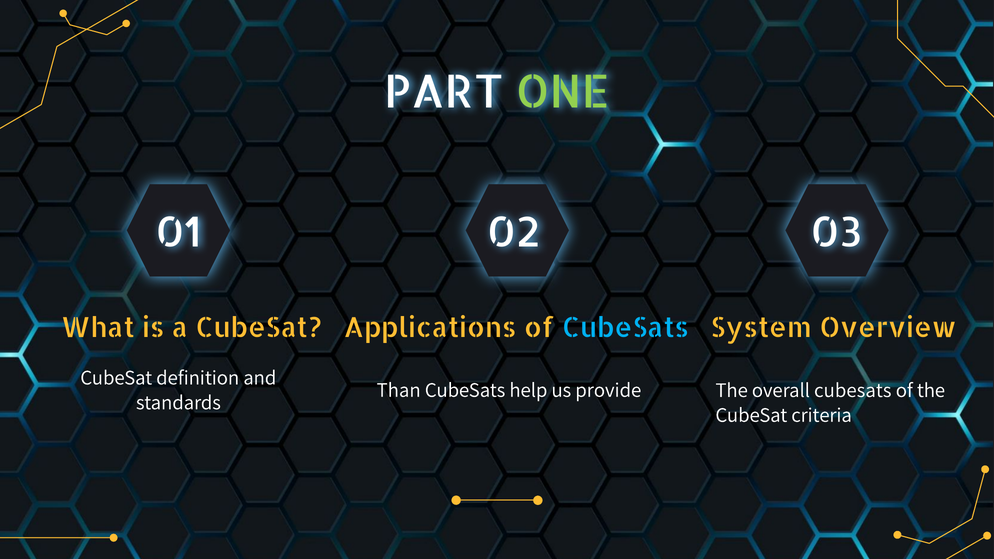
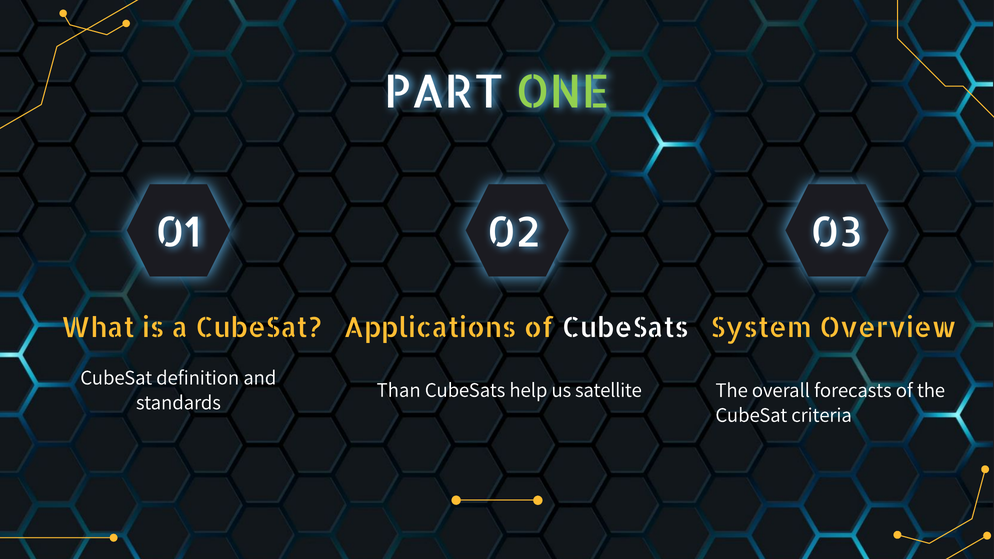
CubeSats colour: light blue -> white (626, 328)
provide: provide -> satellite (608, 390)
overall cubesats: cubesats -> forecasts (853, 390)
